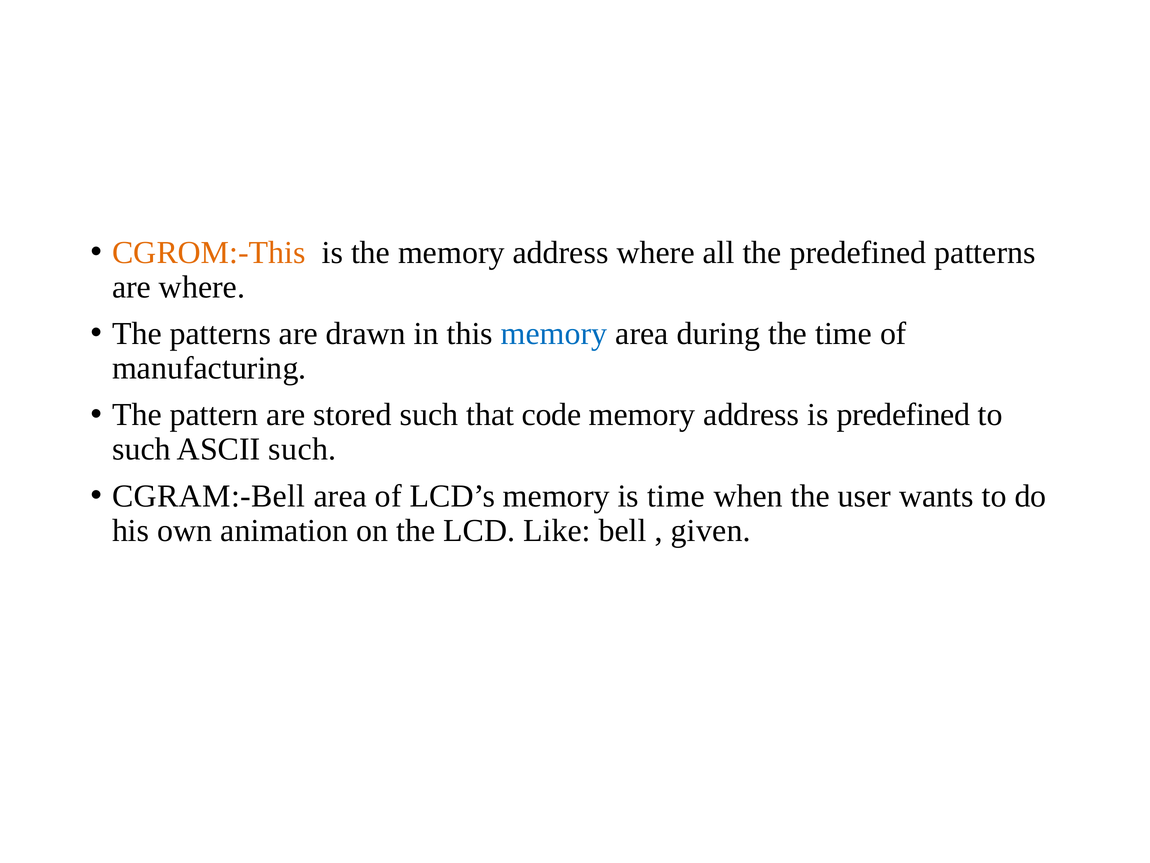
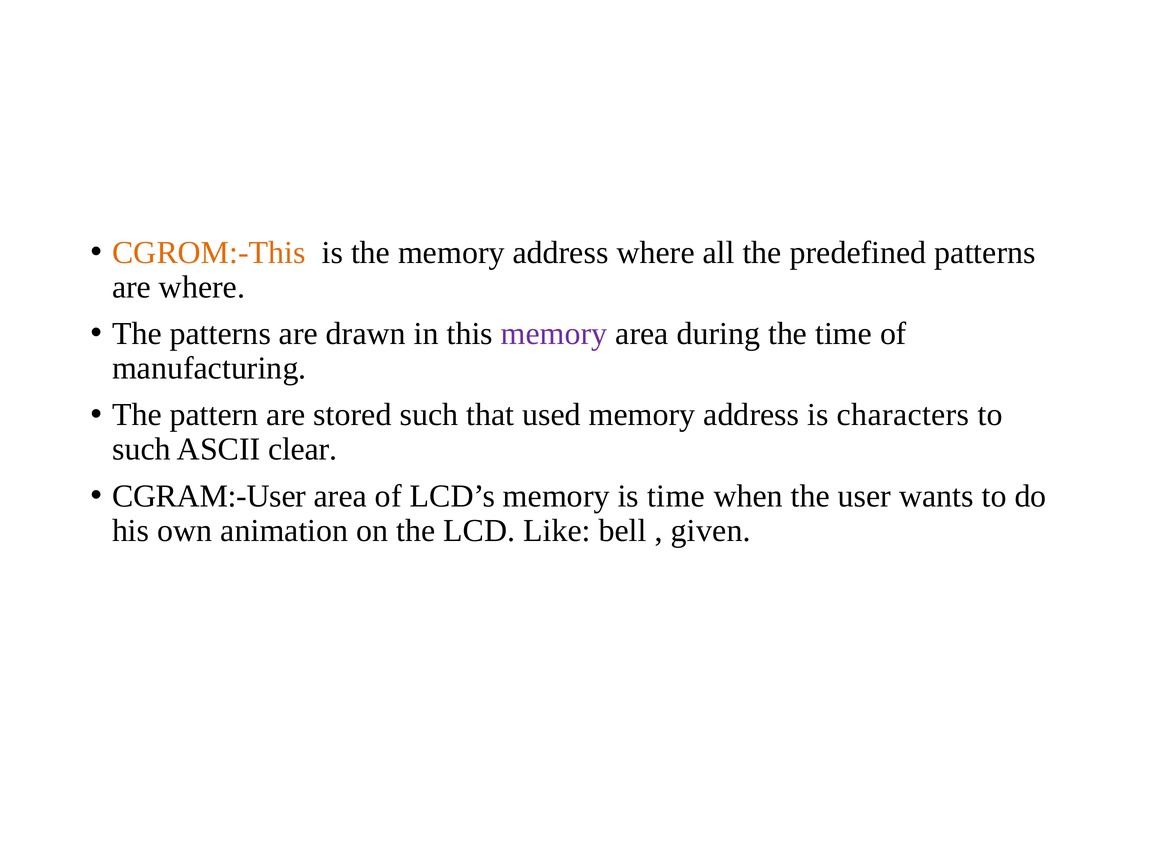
memory colour: blue -> purple (554, 334)
code: code -> used (551, 415)
is predefined: predefined -> characters (903, 415)
ASCII such: such -> clear (303, 449)
CGRAM:-Bell: CGRAM:-Bell -> CGRAM:-User (209, 496)
